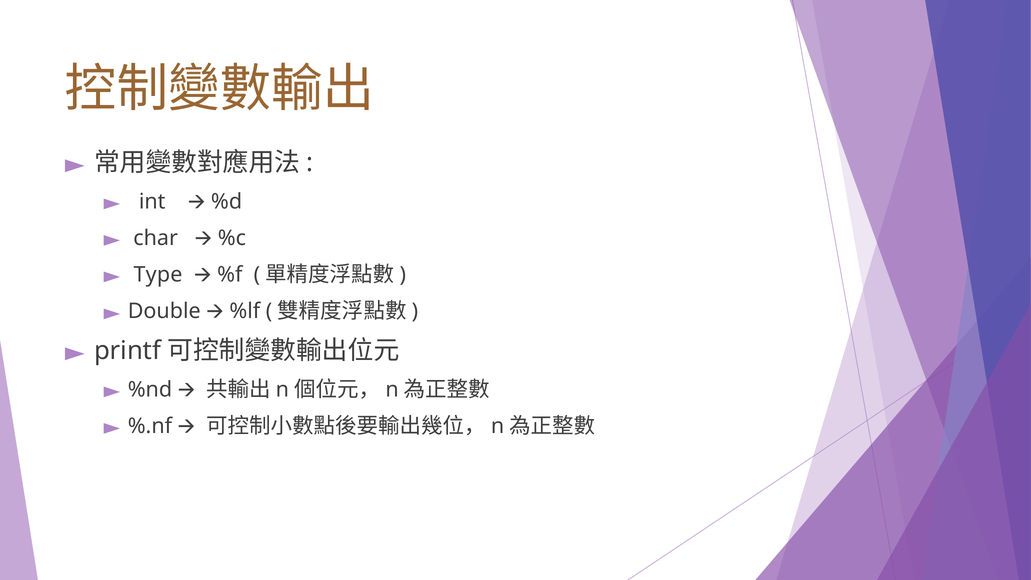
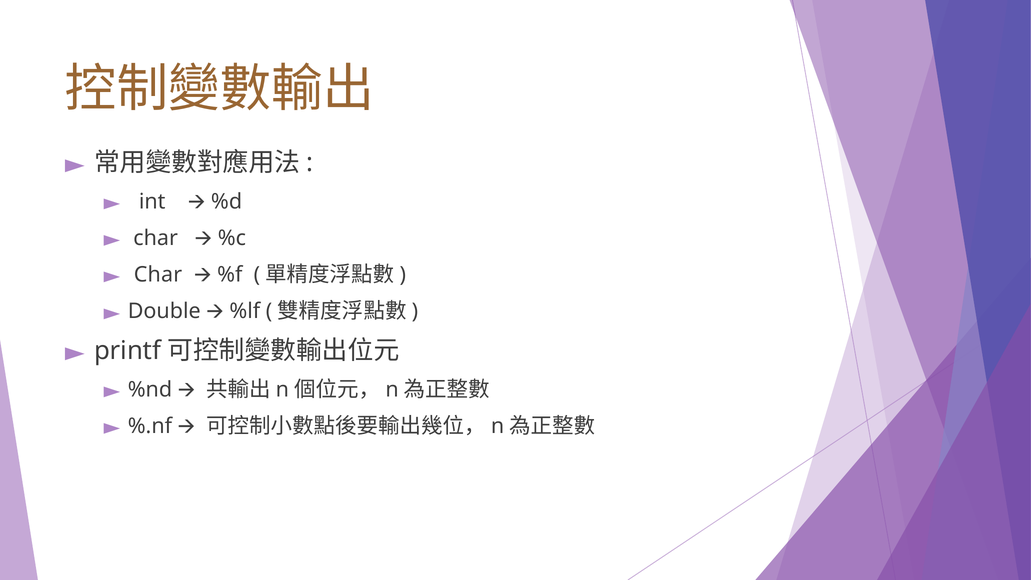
Type: Type -> Char (158, 275)
